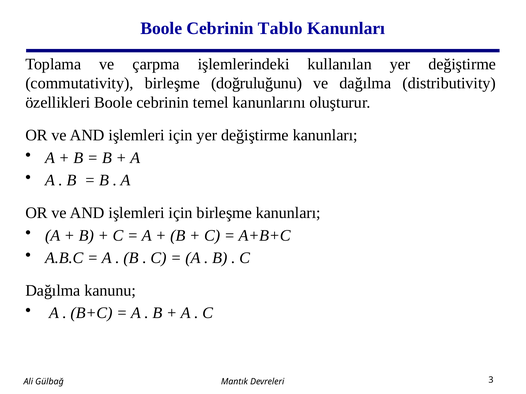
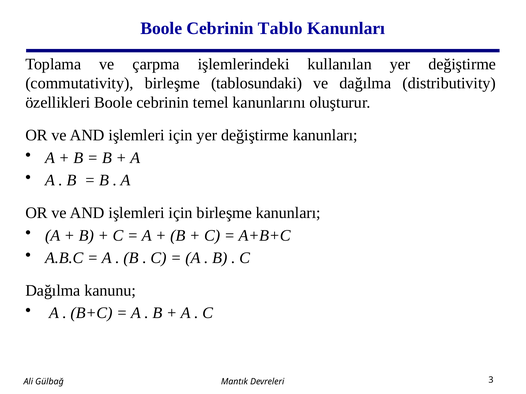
doğruluğunu: doğruluğunu -> tablosundaki (257, 83)
